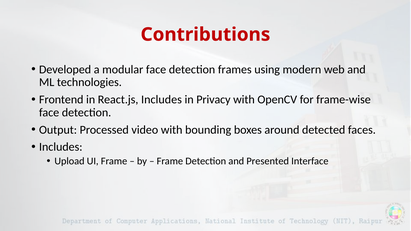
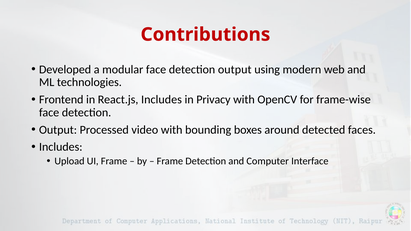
detection frames: frames -> output (235, 69)
Presented: Presented -> Computer (268, 161)
